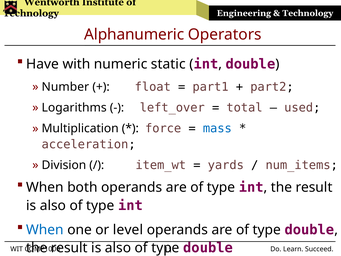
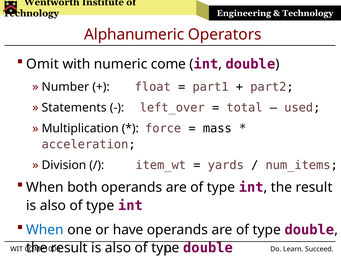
Have: Have -> Omit (43, 64)
static: static -> come (168, 64)
Logarithms: Logarithms -> Statements (74, 108)
mass colour: blue -> black (217, 128)
level: level -> have (128, 229)
